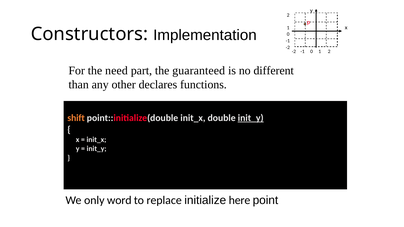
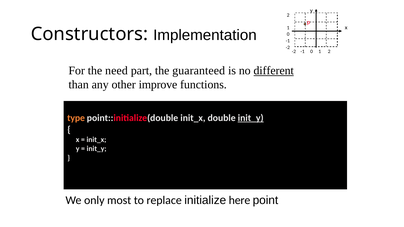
different underline: none -> present (274, 71)
declares: declares -> improve (158, 85)
shift: shift -> type (76, 118)
word: word -> most (119, 201)
